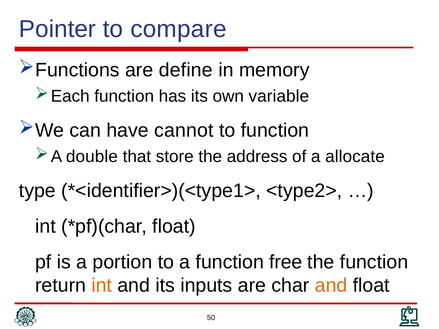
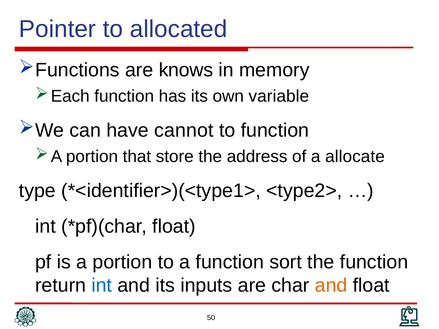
compare: compare -> allocated (179, 29)
define: define -> knows (186, 70)
double: double -> portion (92, 157)
free: free -> sort (286, 262)
int colour: orange -> blue (102, 286)
